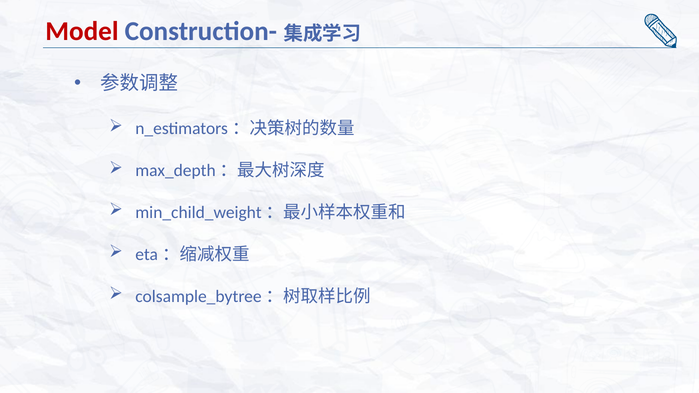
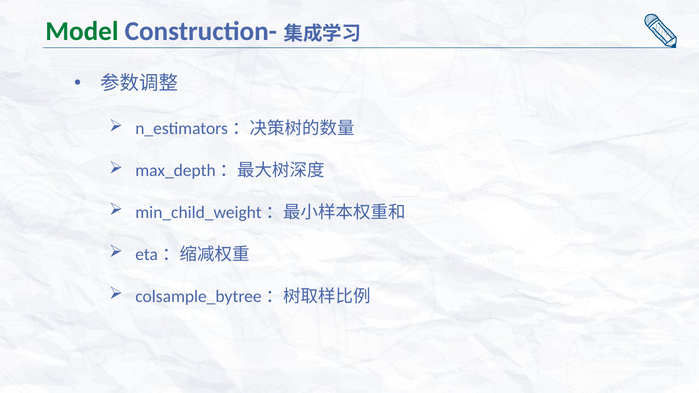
Model colour: red -> green (82, 31)
